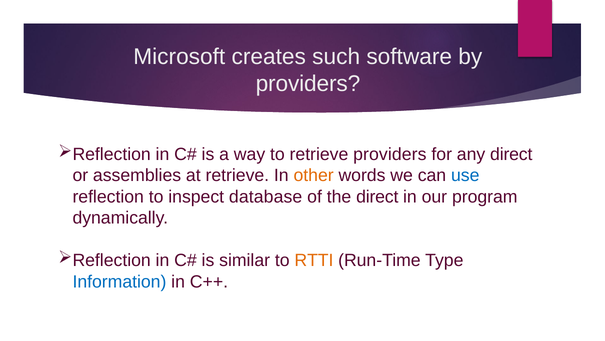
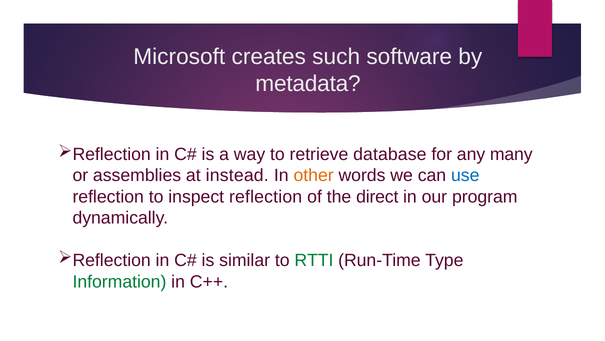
providers: providers -> metadata (308, 84)
retrieve providers: providers -> database (390, 154)
any direct: direct -> many (511, 154)
at retrieve: retrieve -> instead (237, 175)
inspect database: database -> reflection (266, 196)
RTTI colour: orange -> green (314, 260)
Information colour: blue -> green (119, 281)
